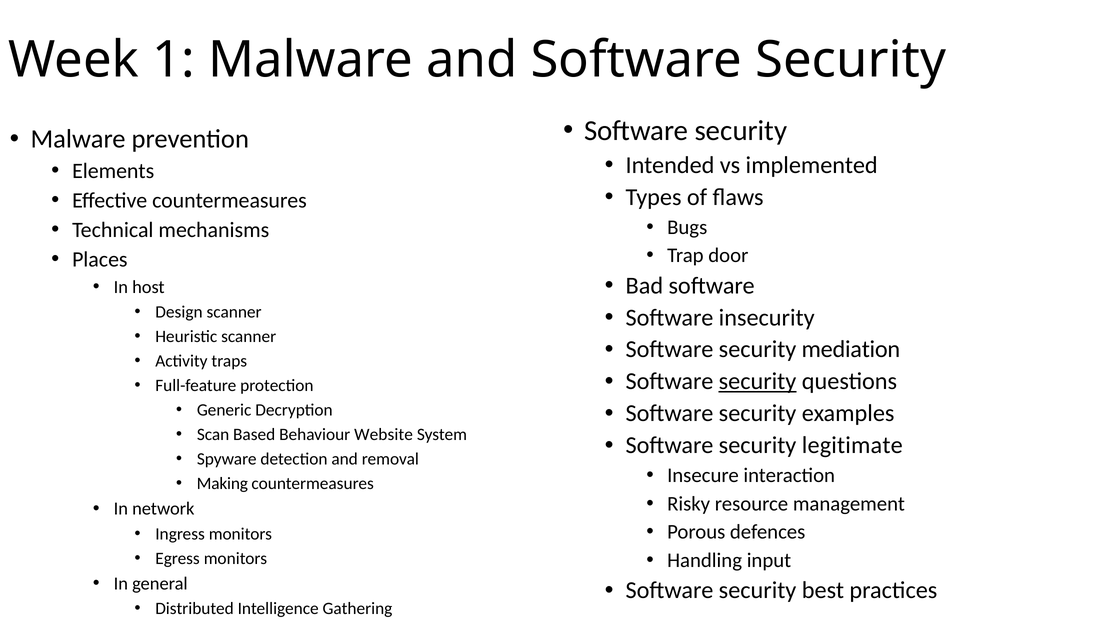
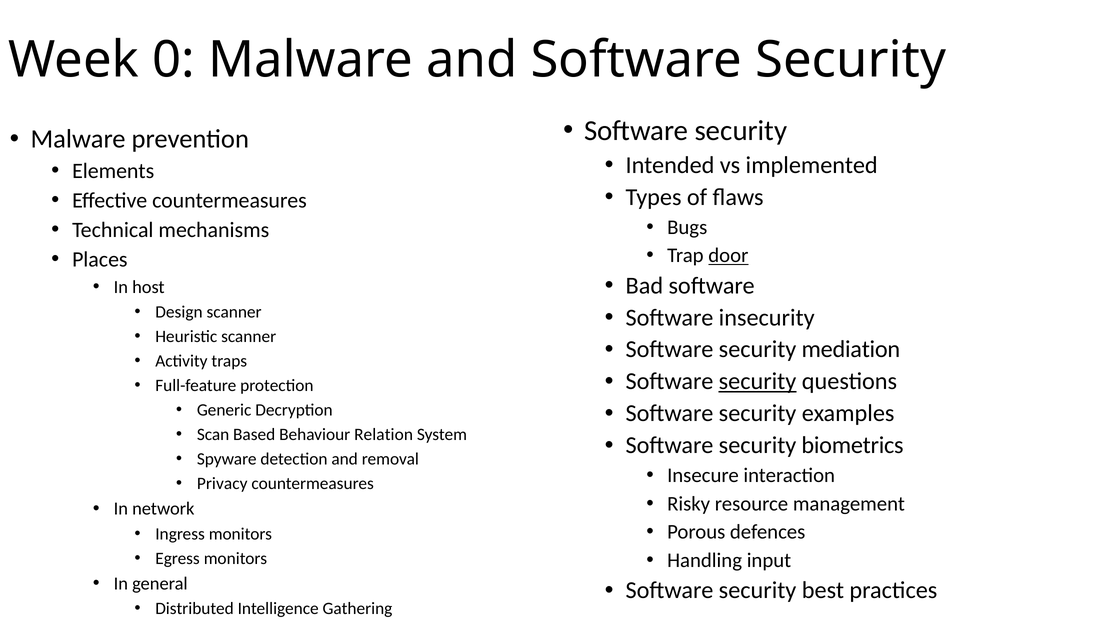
1: 1 -> 0 (174, 60)
door underline: none -> present (728, 255)
Website: Website -> Relation (384, 434)
legitimate: legitimate -> biometrics (852, 445)
Making: Making -> Privacy (222, 483)
